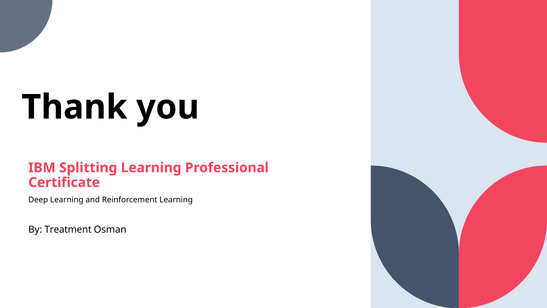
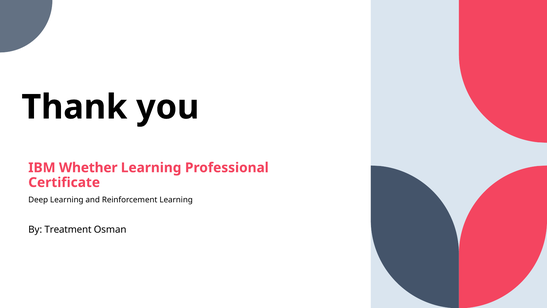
Splitting: Splitting -> Whether (88, 168)
